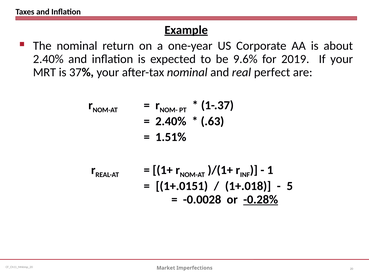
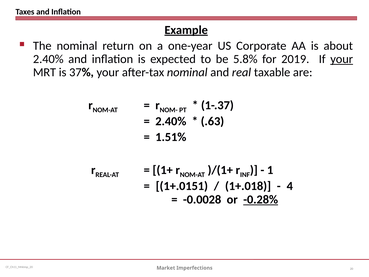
9.6%: 9.6% -> 5.8% (245, 59)
your underline: none -> present (342, 59)
perfect: perfect -> taxable (272, 72)
5: 5 -> 4 (290, 186)
